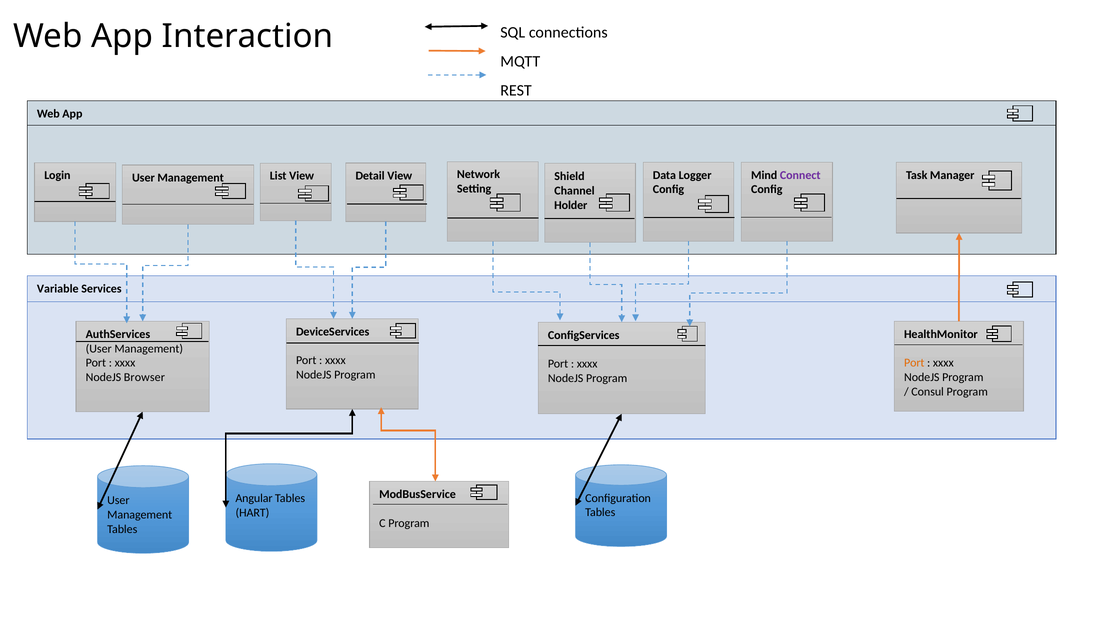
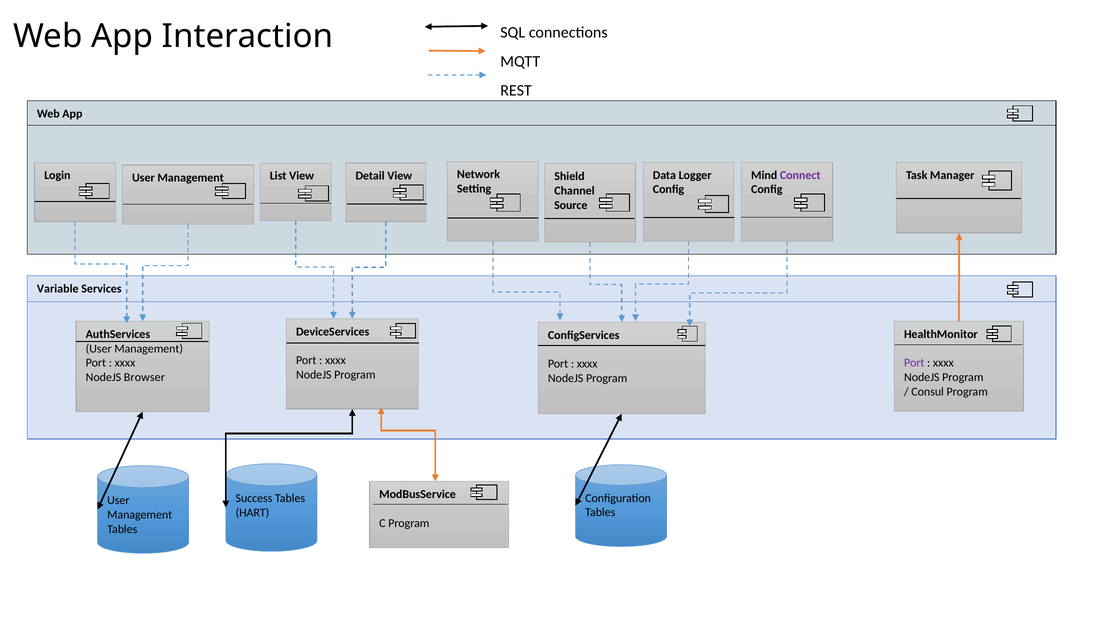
Holder: Holder -> Source (571, 205)
Port colour: orange -> purple (914, 363)
Angular: Angular -> Success (254, 499)
